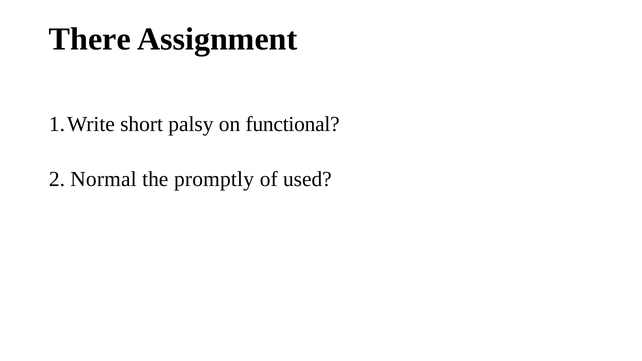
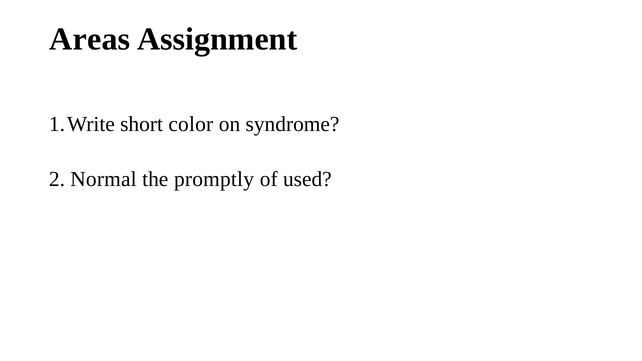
There: There -> Areas (90, 39)
palsy: palsy -> color (191, 124)
functional: functional -> syndrome (293, 124)
